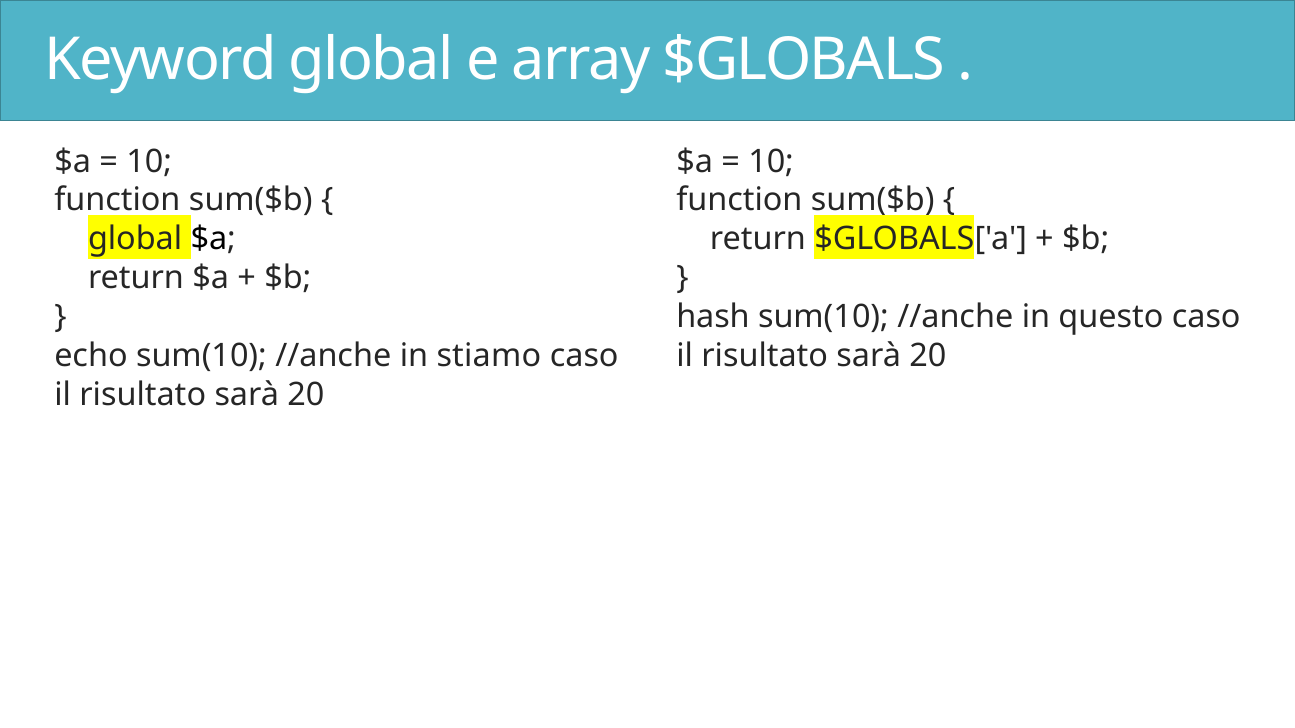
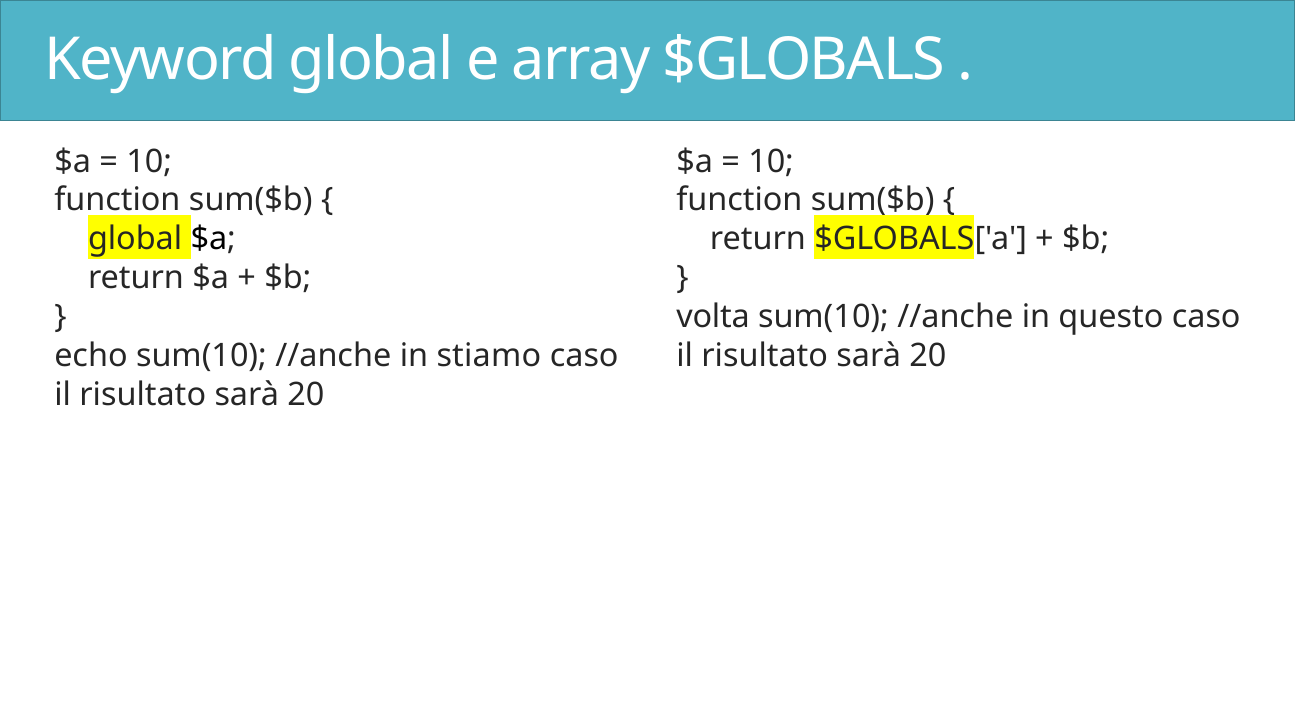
hash: hash -> volta (713, 317)
